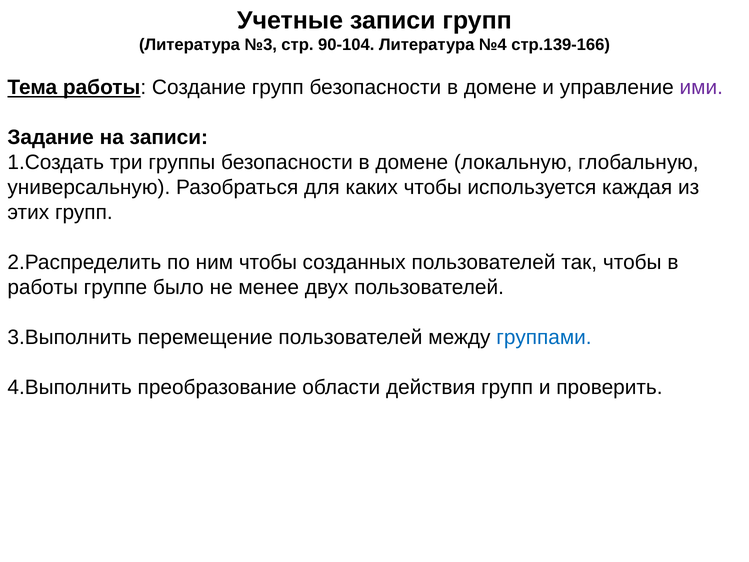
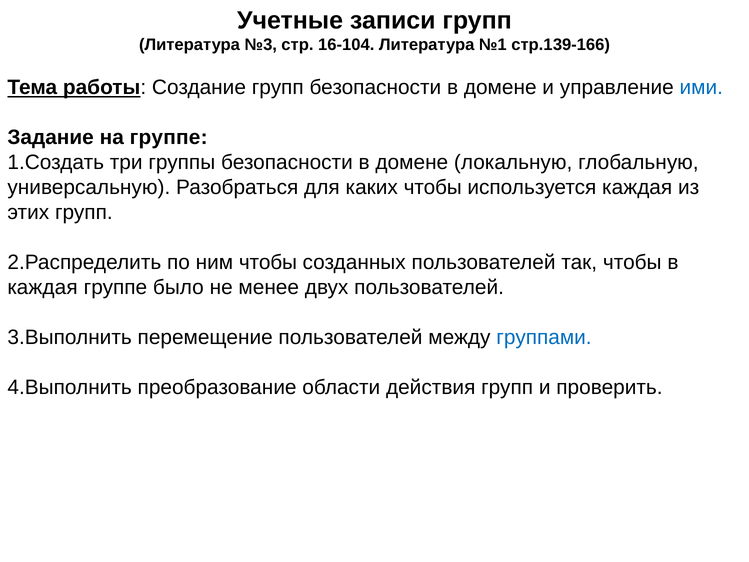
90-104: 90-104 -> 16-104 (346, 45)
№4: №4 -> №1 (493, 45)
ими colour: purple -> blue (701, 88)
на записи: записи -> группе (169, 138)
работы: работы -> каждая (43, 287)
